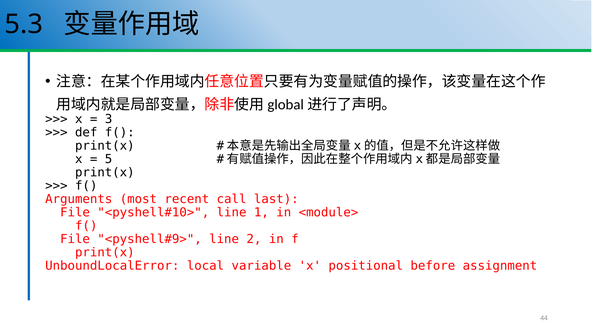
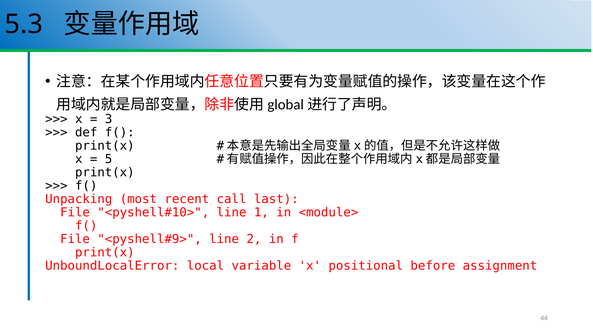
Arguments: Arguments -> Unpacking (79, 200)
